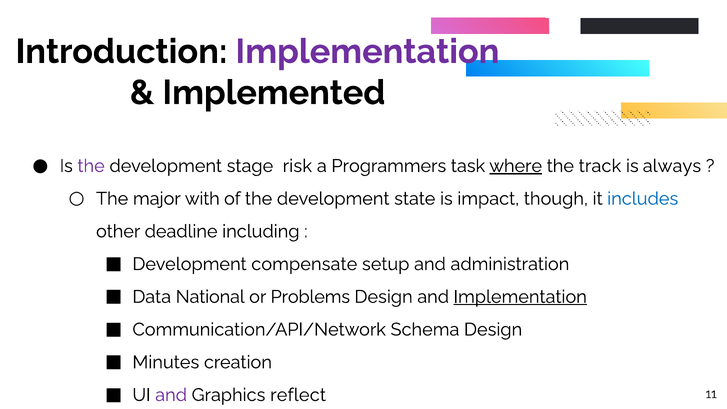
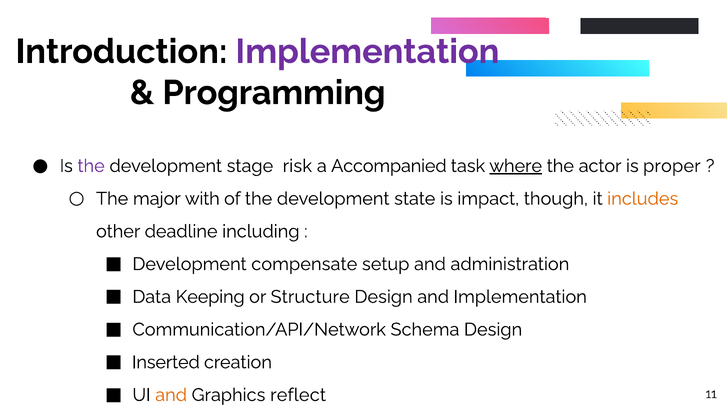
Implemented: Implemented -> Programming (274, 93)
Programmers: Programmers -> Accompanied (389, 166)
track: track -> actor (600, 166)
always: always -> proper (672, 166)
includes colour: blue -> orange (643, 199)
National: National -> Keeping (210, 297)
Problems: Problems -> Structure (310, 297)
Implementation underline: present -> none (520, 297)
Minutes: Minutes -> Inserted (166, 362)
and colour: purple -> orange (171, 395)
